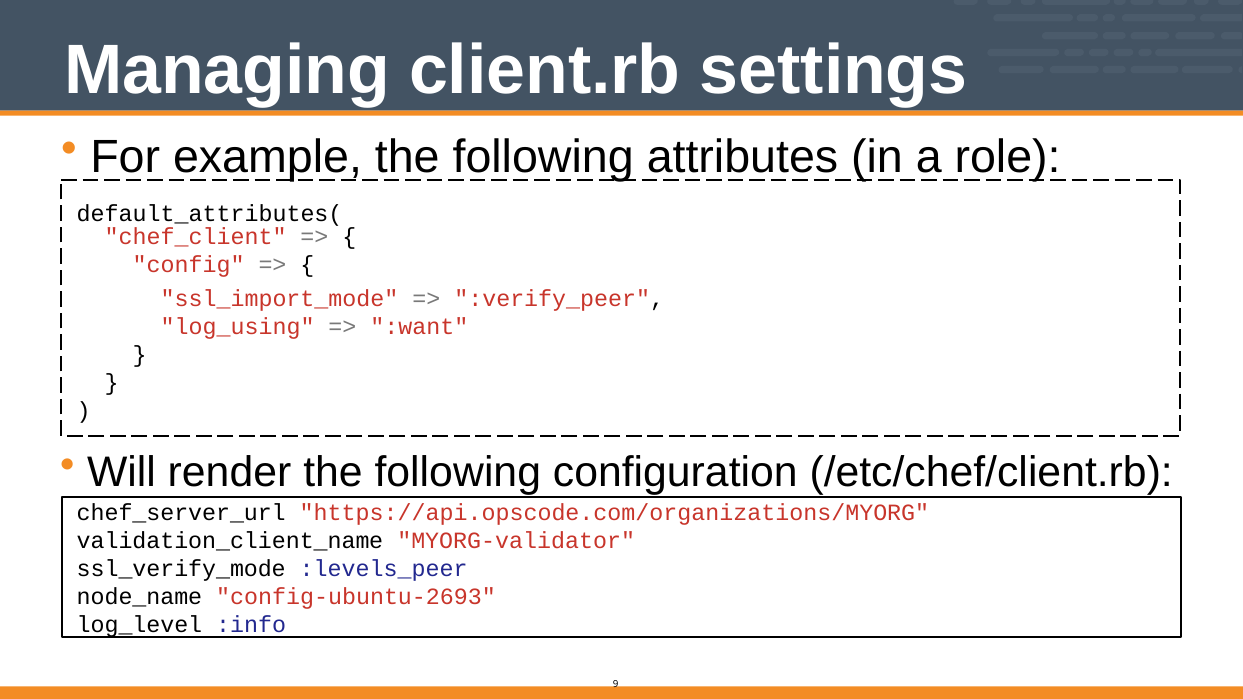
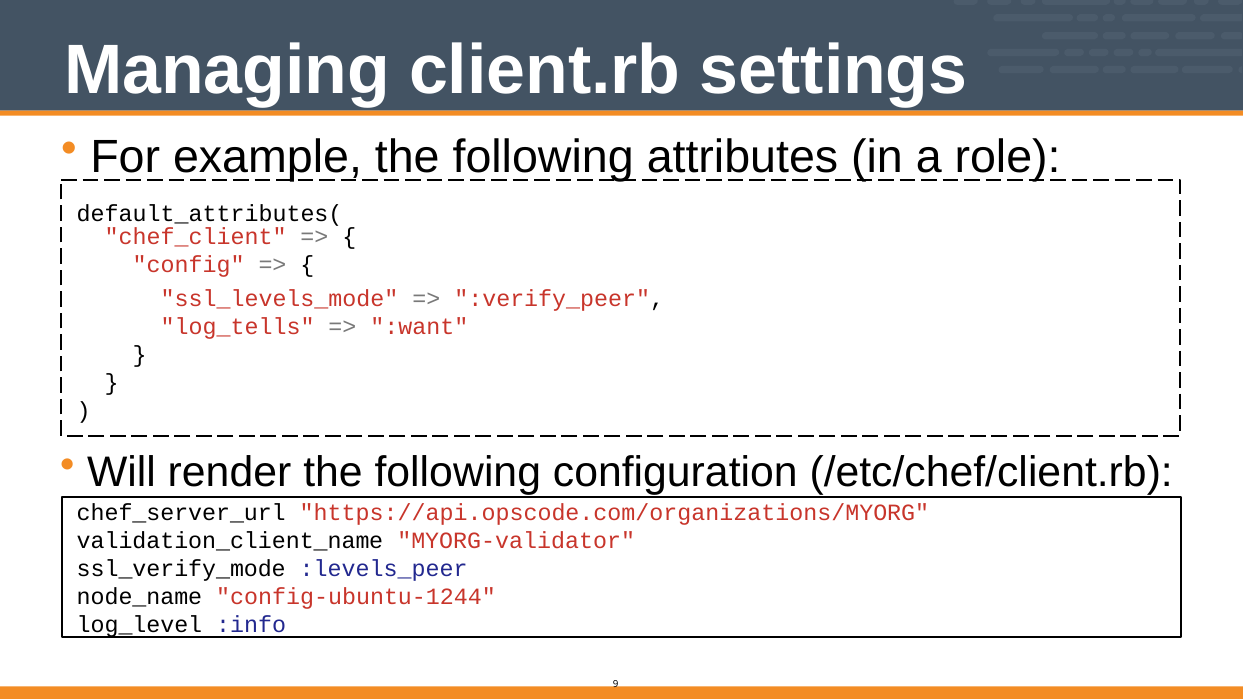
ssl_import_mode: ssl_import_mode -> ssl_levels_mode (279, 299)
log_using: log_using -> log_tells (238, 327)
config-ubuntu-2693: config-ubuntu-2693 -> config-ubuntu-1244 (356, 597)
